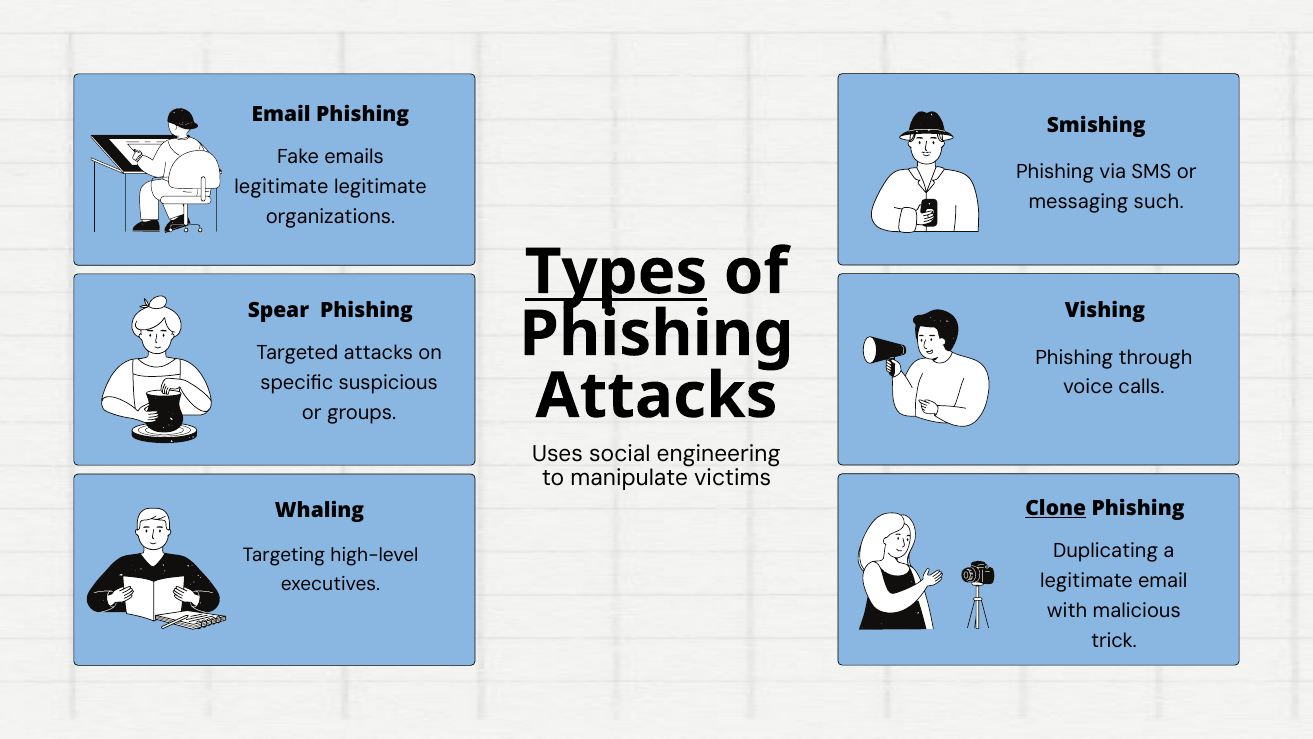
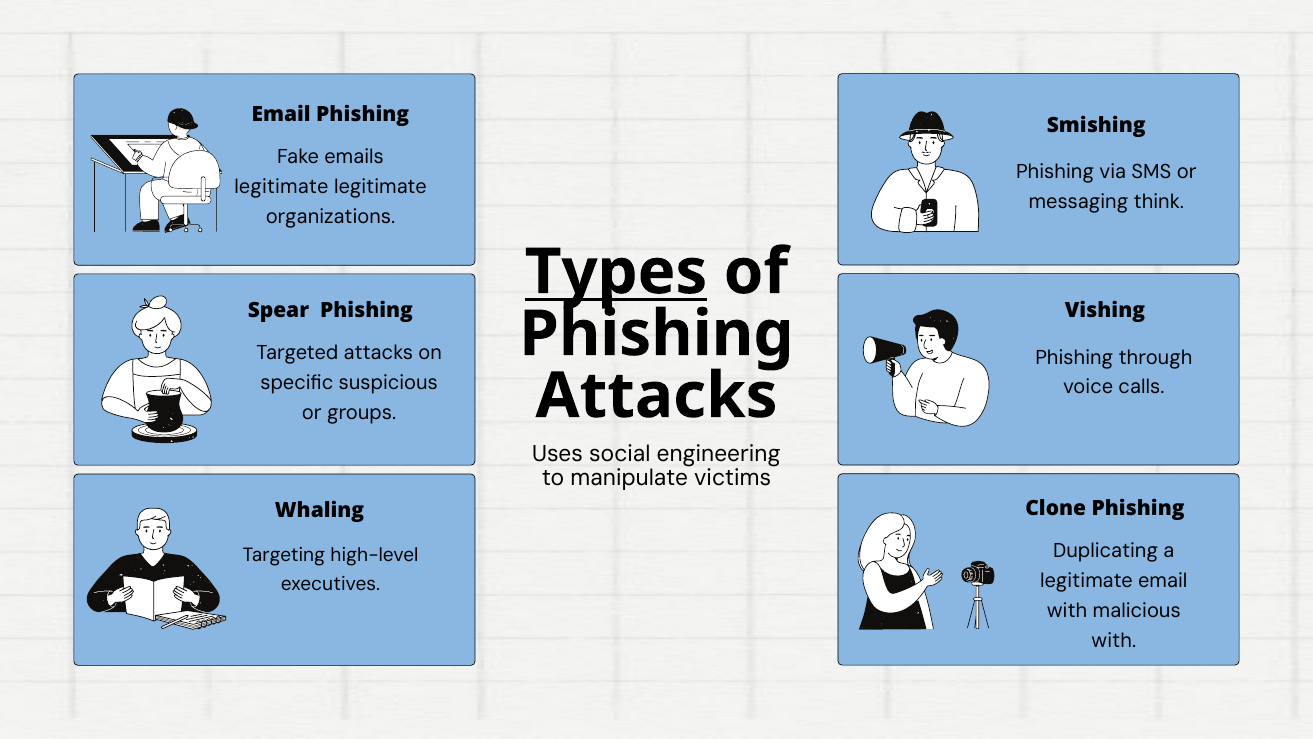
such: such -> think (1159, 202)
Clone underline: present -> none (1056, 508)
trick: trick -> with (1114, 640)
